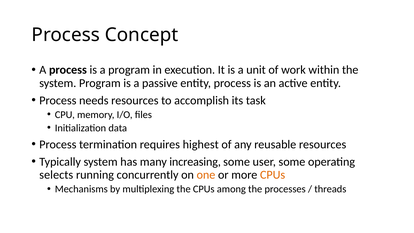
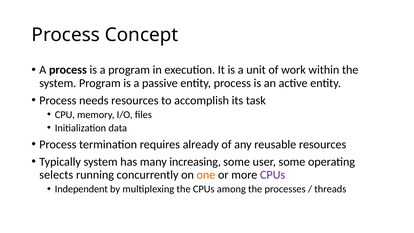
highest: highest -> already (201, 144)
CPUs colour: orange -> purple (273, 175)
Mechanisms: Mechanisms -> Independent (81, 189)
